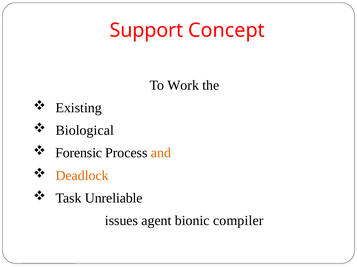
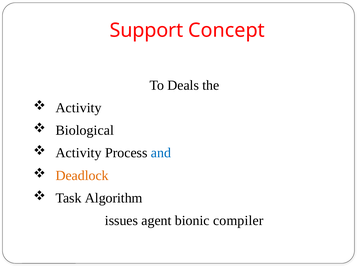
Work: Work -> Deals (183, 85)
Existing: Existing -> Activity (79, 108)
Forensic: Forensic -> Activity (79, 153)
and colour: orange -> blue (161, 153)
Unreliable: Unreliable -> Algorithm (114, 199)
